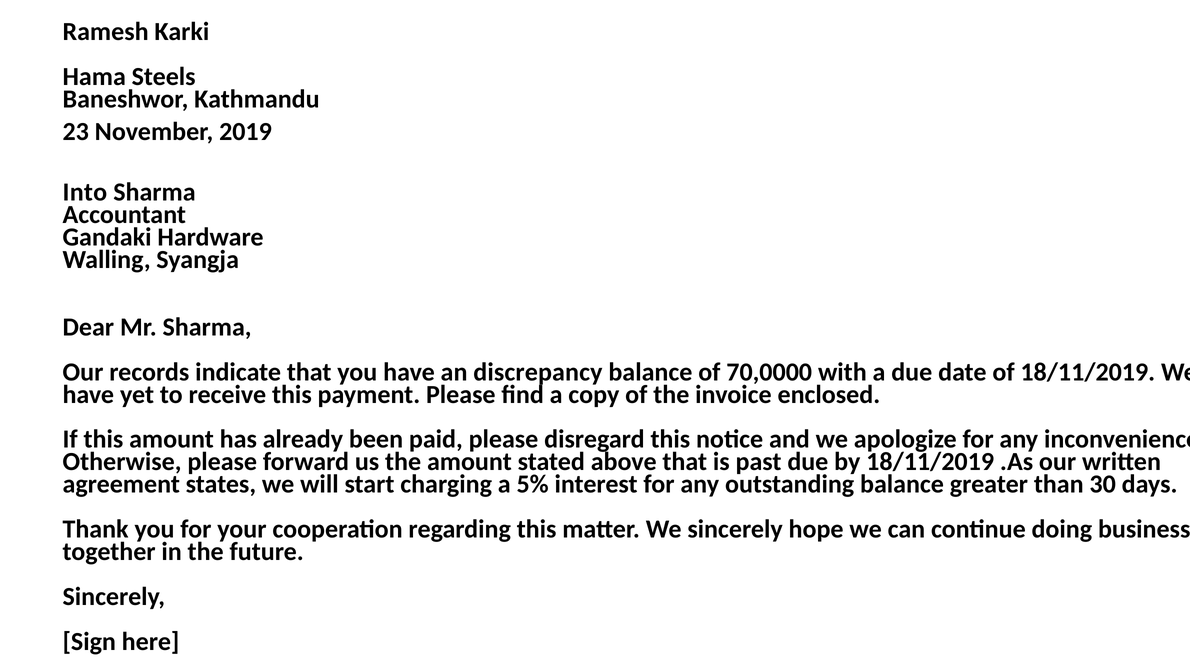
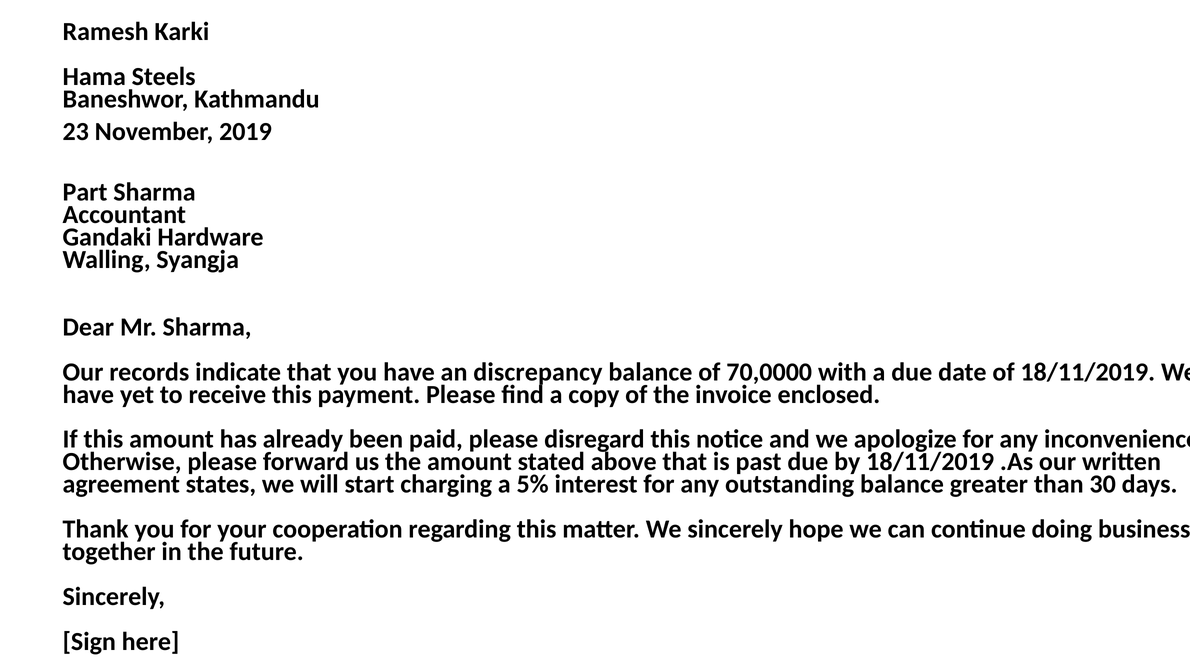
Into: Into -> Part (85, 192)
